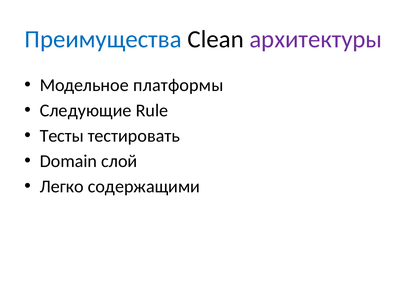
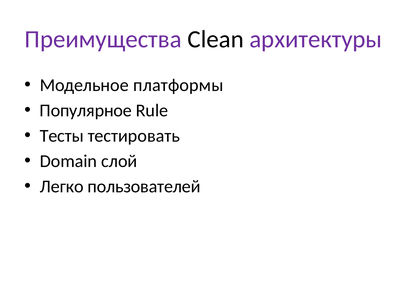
Преимущества colour: blue -> purple (103, 39)
Следующие: Следующие -> Популярное (86, 111)
содержащими: содержащими -> пользователей (144, 187)
